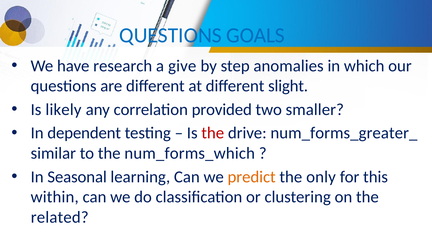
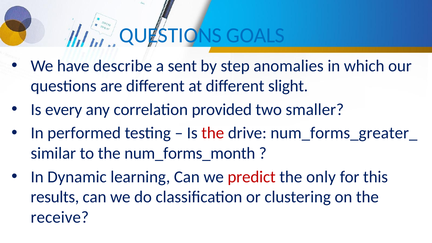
research: research -> describe (123, 66)
give: give -> sent (182, 66)
likely: likely -> every (64, 110)
dependent: dependent -> performed (84, 133)
num_forms_which: num_forms_which -> num_forms_month (190, 153)
Seasonal: Seasonal -> Dynamic (77, 177)
predict colour: orange -> red (252, 177)
within: within -> results (55, 197)
related: related -> receive (60, 217)
